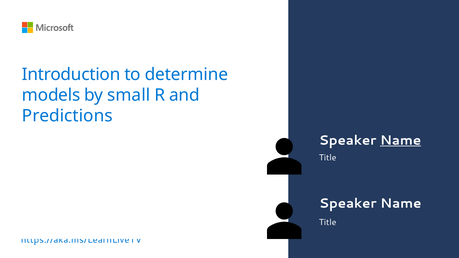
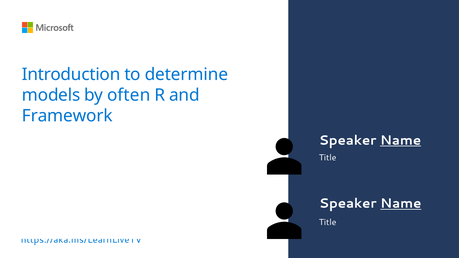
small: small -> often (129, 95)
Predictions: Predictions -> Framework (67, 116)
Name underline: none -> present (401, 204)
